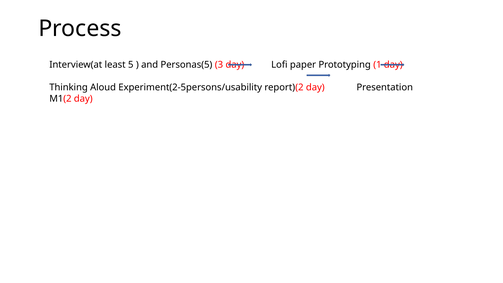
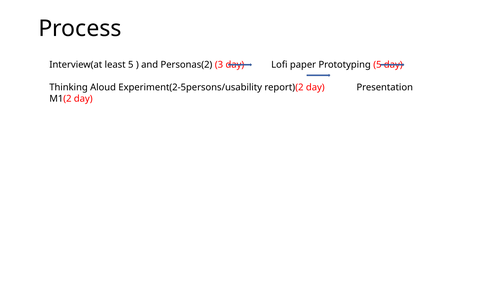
Personas(5: Personas(5 -> Personas(2 (186, 65)
Prototyping 1: 1 -> 5 (377, 65)
